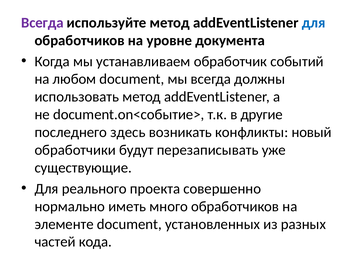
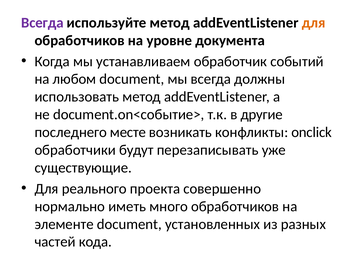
для colour: blue -> orange (314, 23)
здесь: здесь -> месте (128, 132)
новый: новый -> onclick (312, 132)
